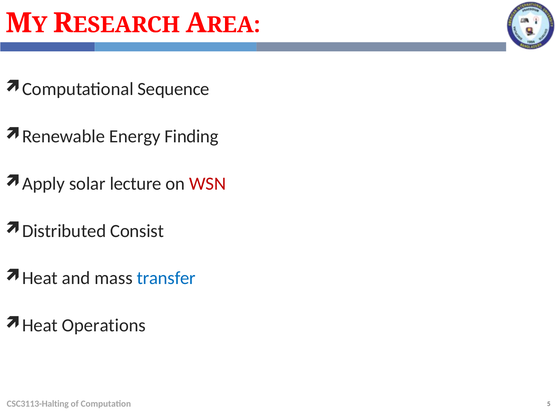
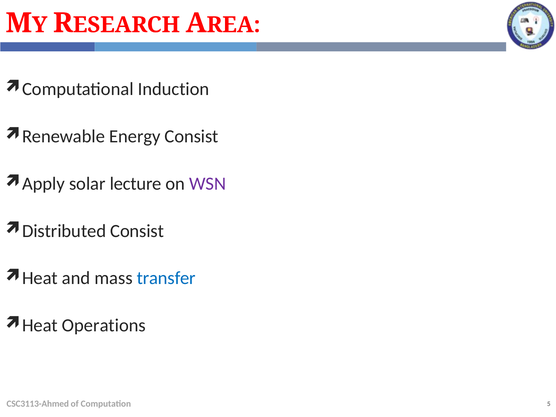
Sequence: Sequence -> Induction (174, 89)
Energy Finding: Finding -> Consist (192, 136)
WSN colour: red -> purple (208, 184)
CSC3113-Halting: CSC3113-Halting -> CSC3113-Ahmed (38, 404)
